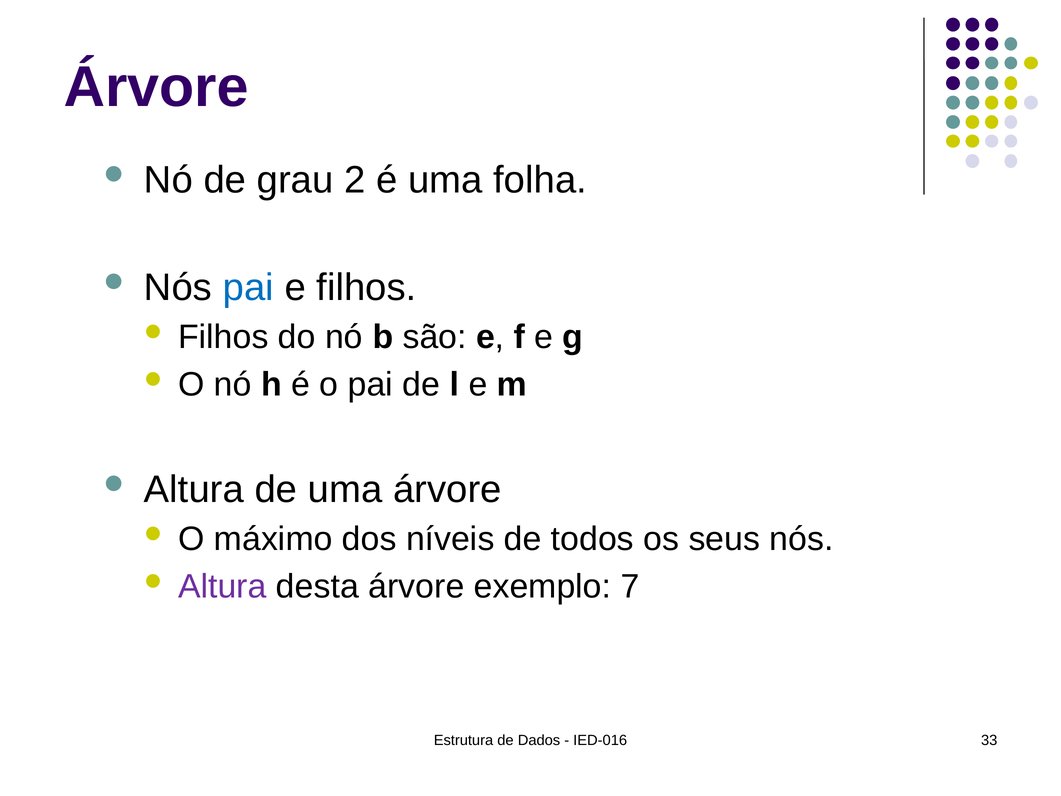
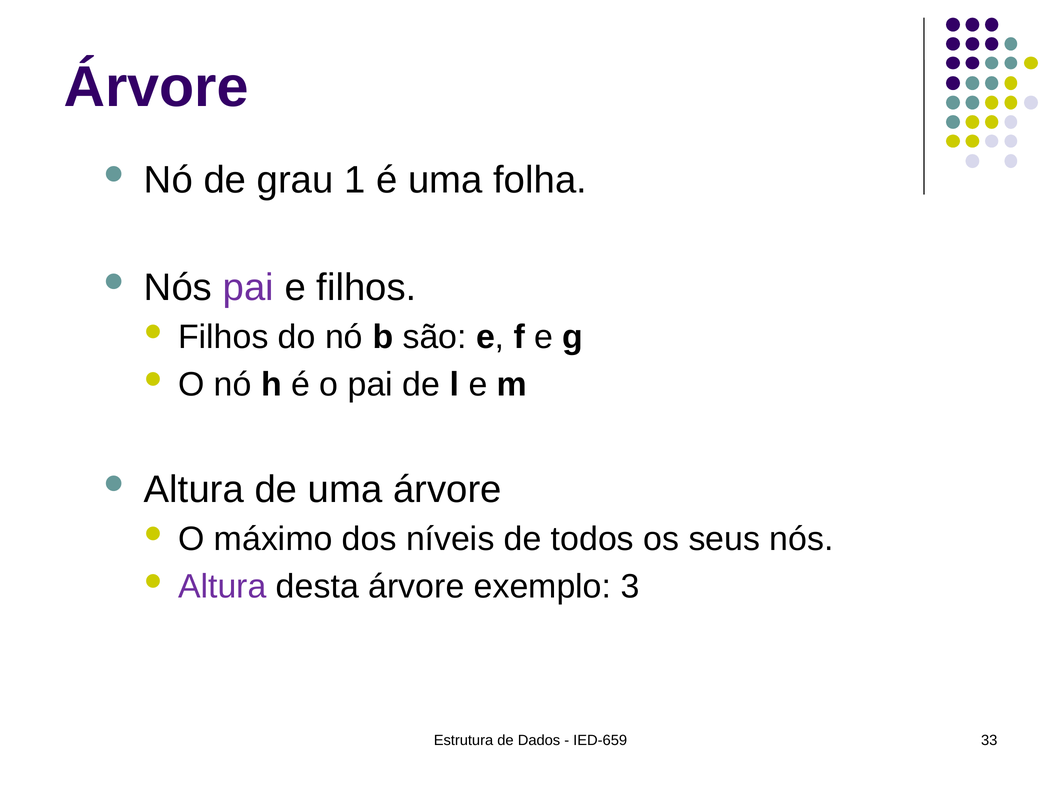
2: 2 -> 1 (355, 180)
pai colour: blue -> purple (248, 287)
7: 7 -> 3 (630, 587)
IED-016: IED-016 -> IED-659 (600, 740)
